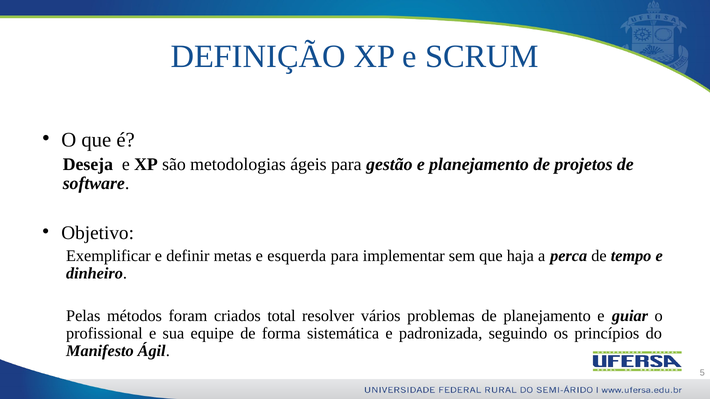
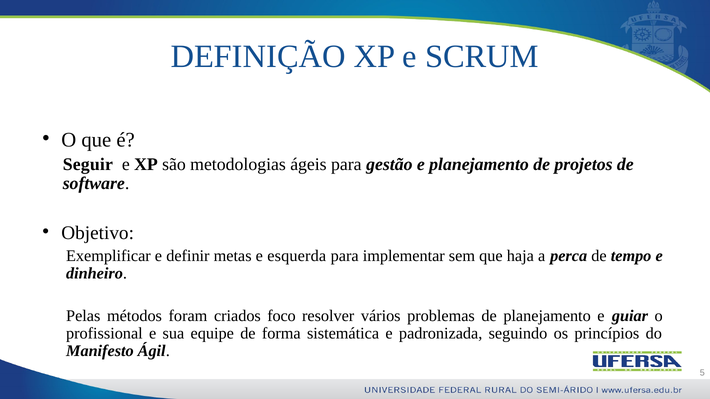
Deseja: Deseja -> Seguir (88, 165)
total: total -> foco (282, 316)
